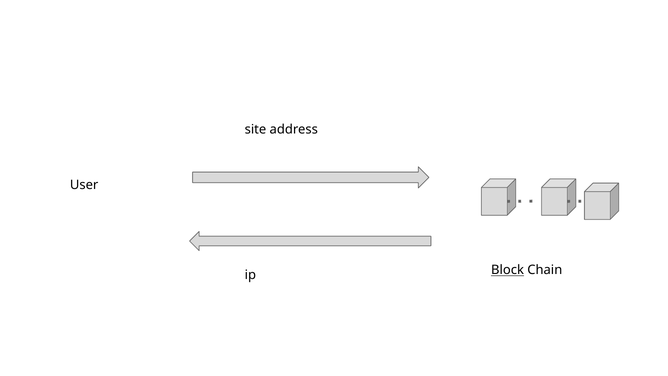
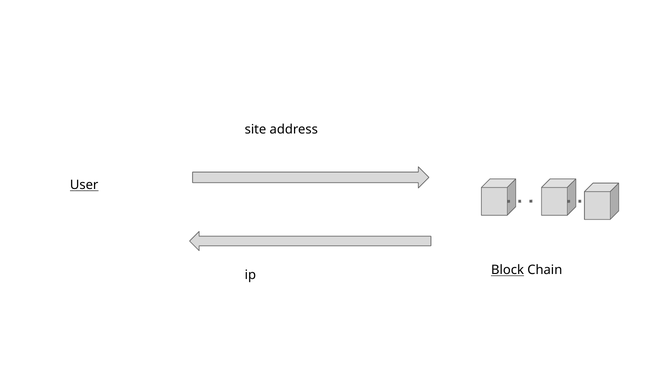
User underline: none -> present (84, 185)
